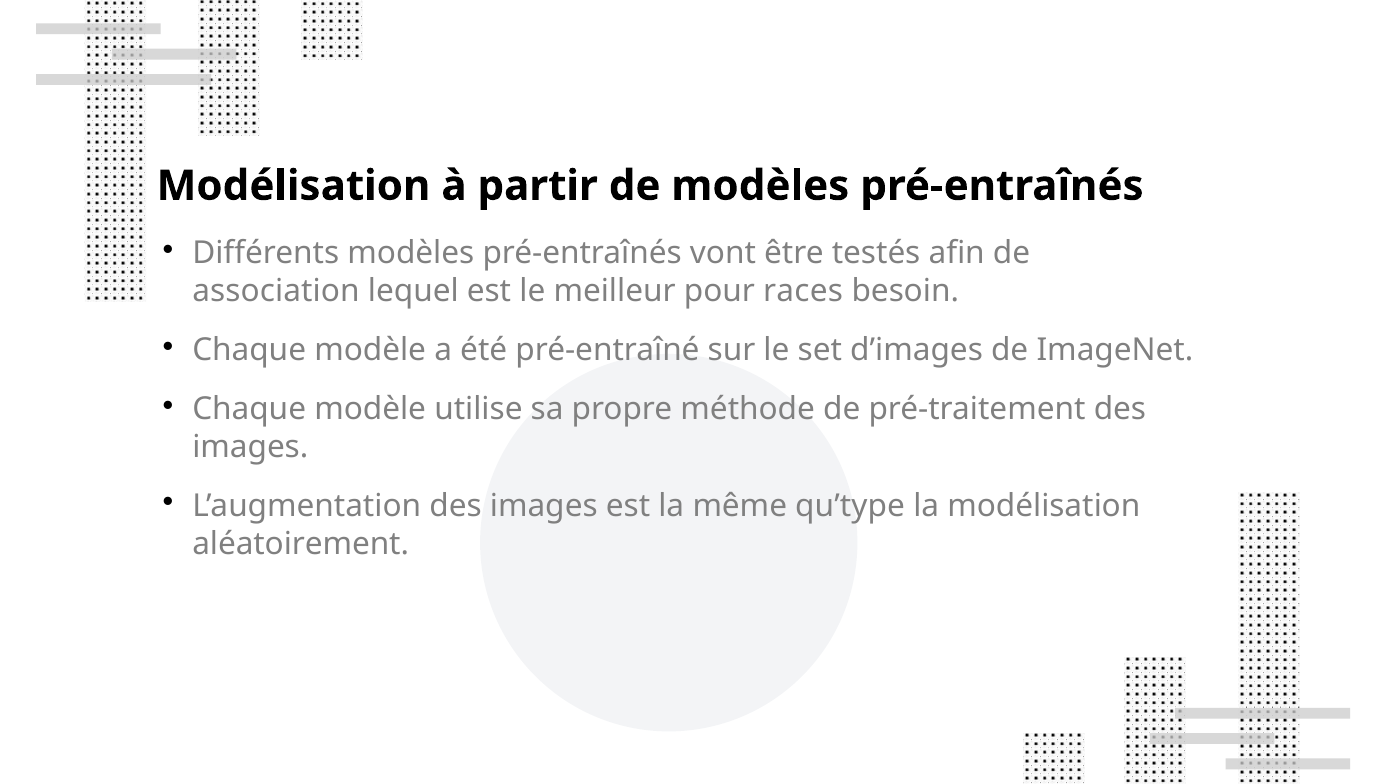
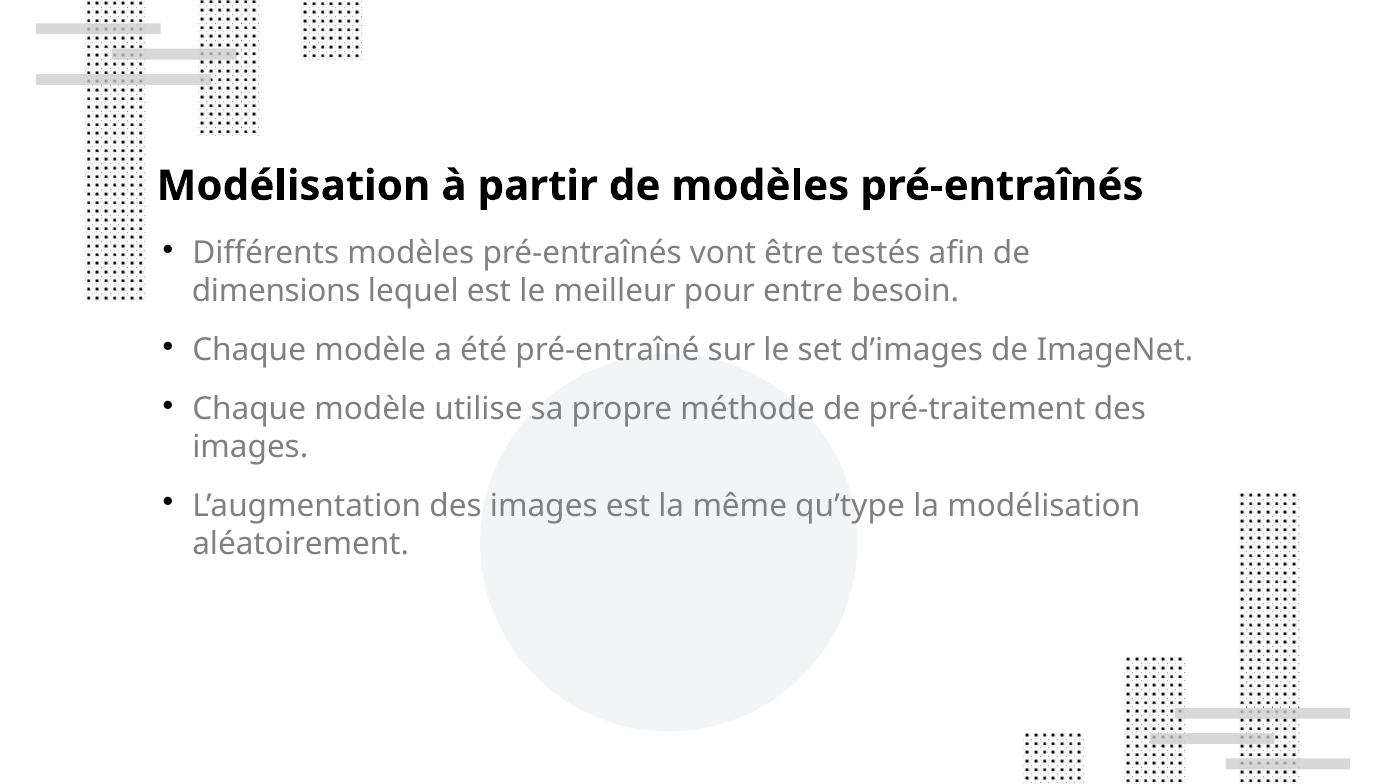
association: association -> dimensions (276, 291)
races: races -> entre (803, 291)
